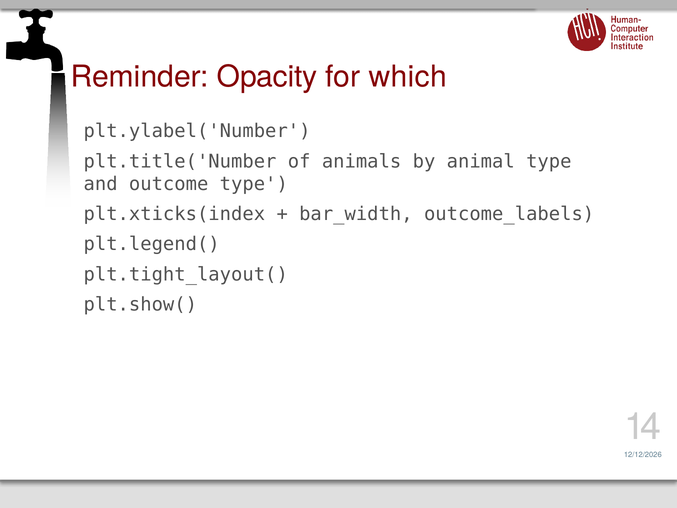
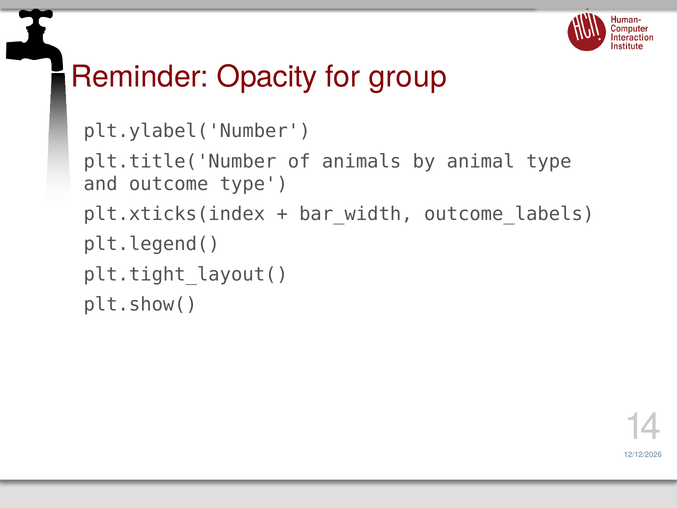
which: which -> group (408, 77)
